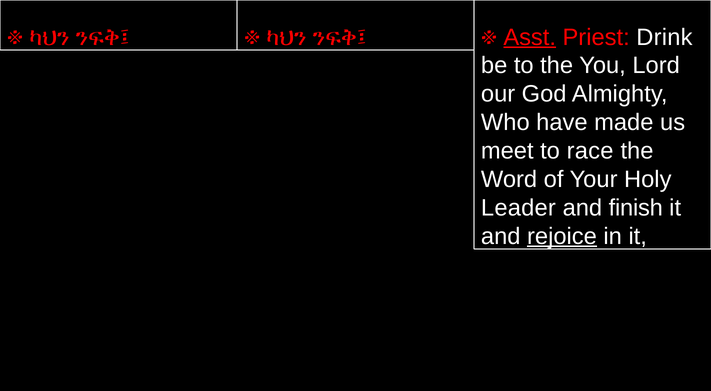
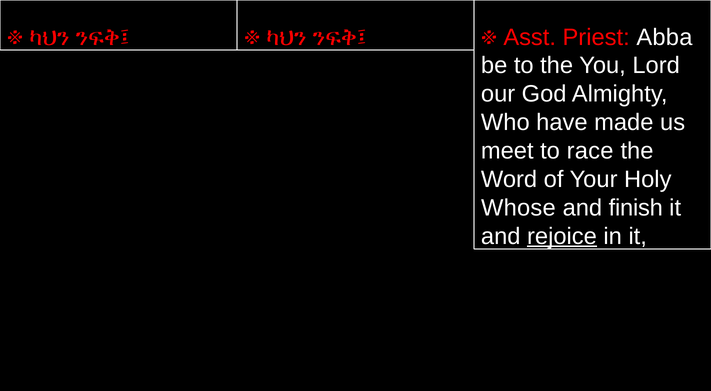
Asst underline: present -> none (530, 37)
Drink: Drink -> Abba (664, 37)
Leader: Leader -> Whose (518, 208)
